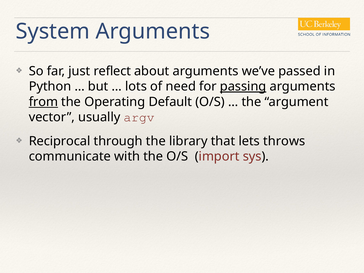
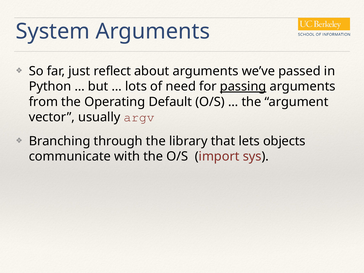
from underline: present -> none (43, 102)
Reciprocal: Reciprocal -> Branching (60, 141)
throws: throws -> objects (284, 141)
